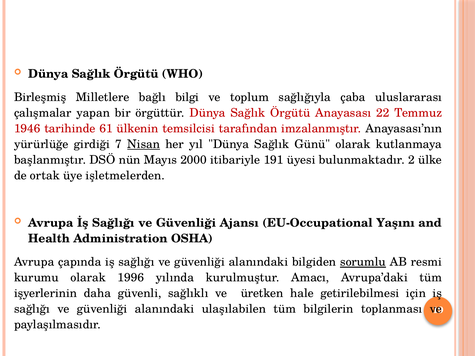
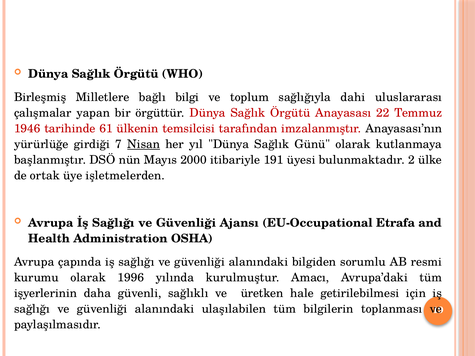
çaba: çaba -> dahi (353, 97)
Yaşını: Yaşını -> Etrafa (396, 223)
sorumlu underline: present -> none (363, 262)
